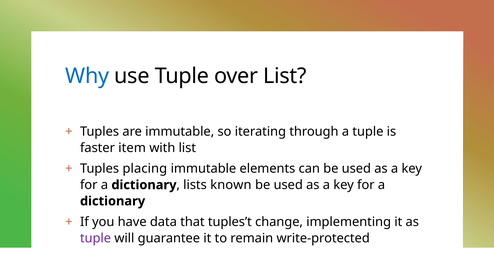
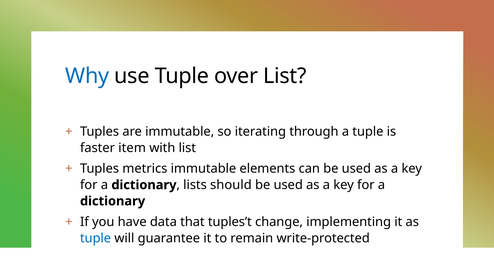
placing: placing -> metrics (145, 169)
known: known -> should (231, 185)
tuple colour: purple -> blue (96, 238)
